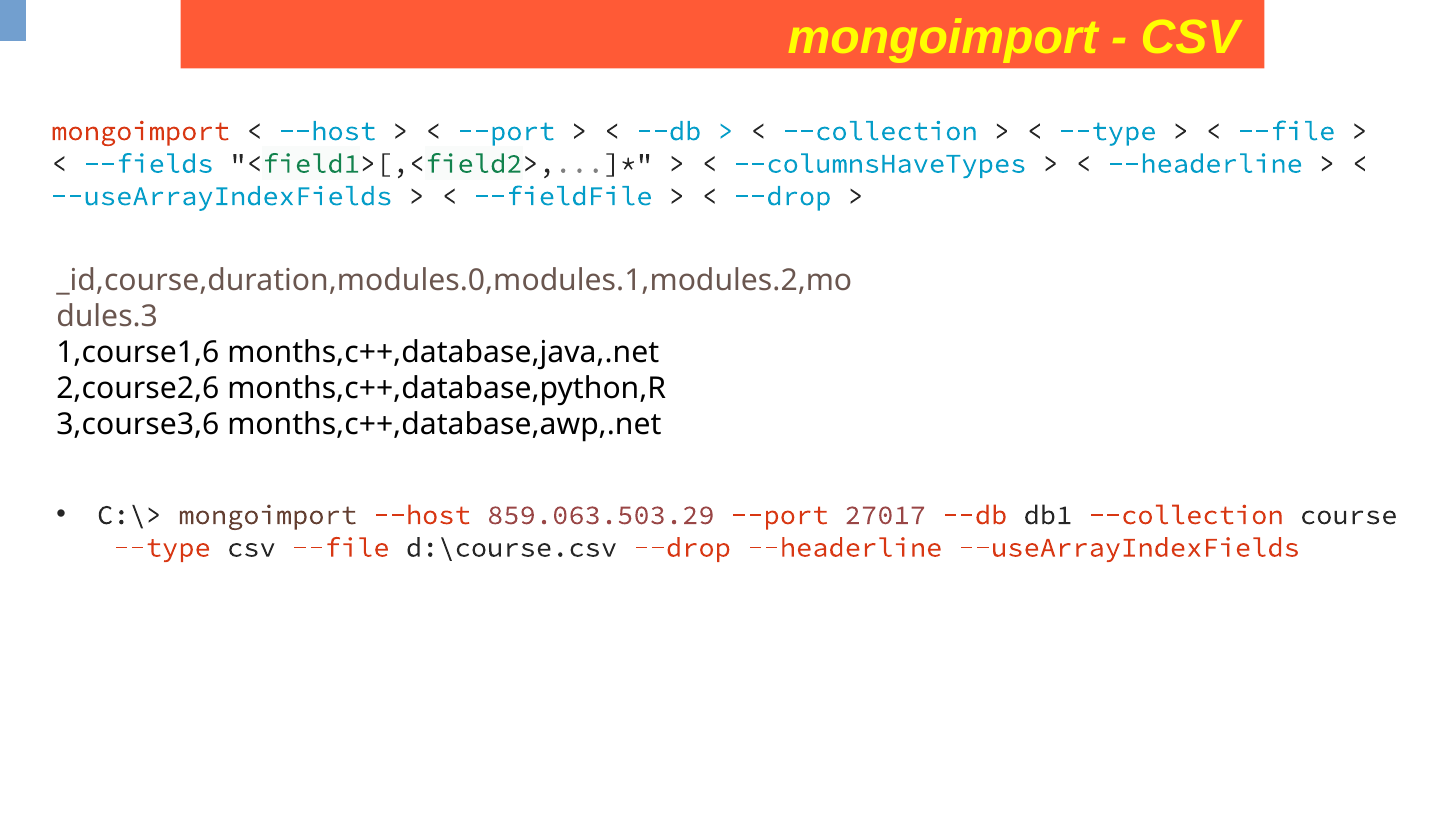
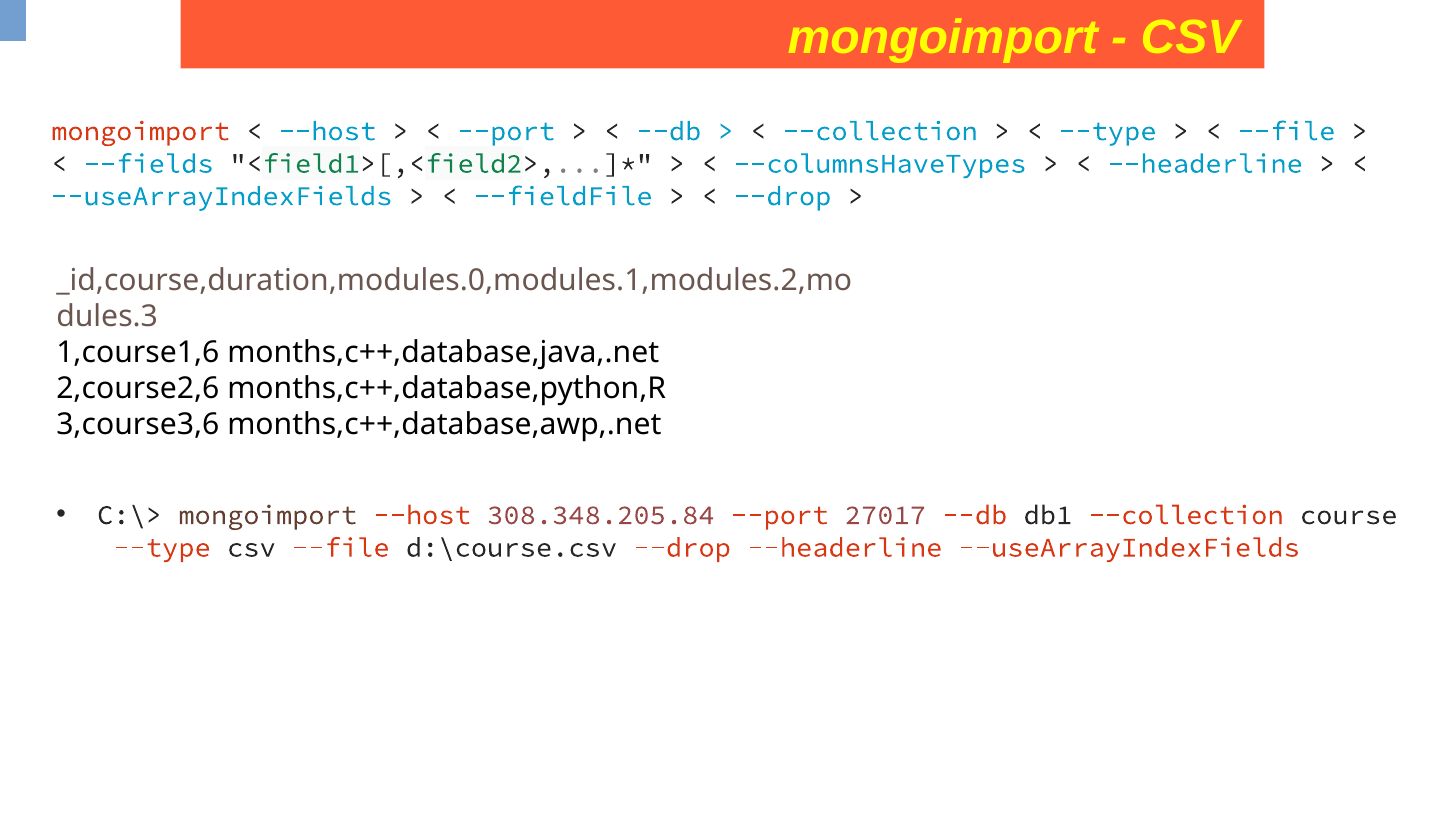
859.063.503.29: 859.063.503.29 -> 308.348.205.84 (601, 515)
